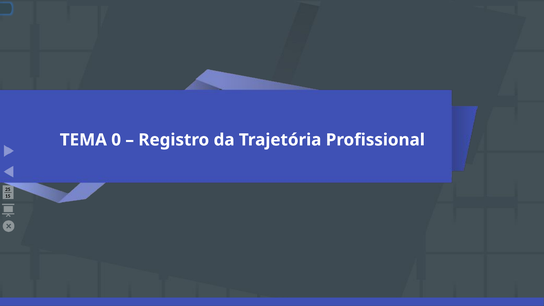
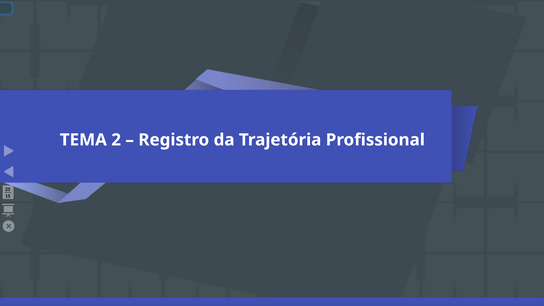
0: 0 -> 2 (116, 140)
